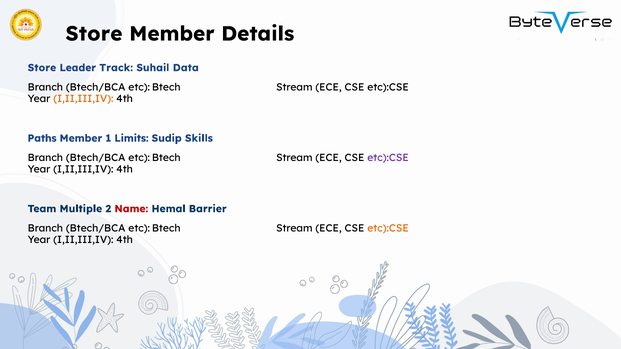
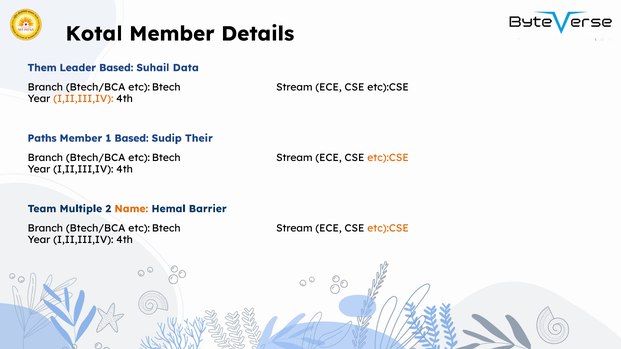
Store: Store -> Kotal (94, 34)
Store: Store -> Them (42, 68)
Leader Track: Track -> Based (116, 68)
1 Limits: Limits -> Based (132, 138)
Skills: Skills -> Their (199, 138)
etc):CSE colour: purple -> orange (388, 158)
Name colour: red -> orange (131, 209)
